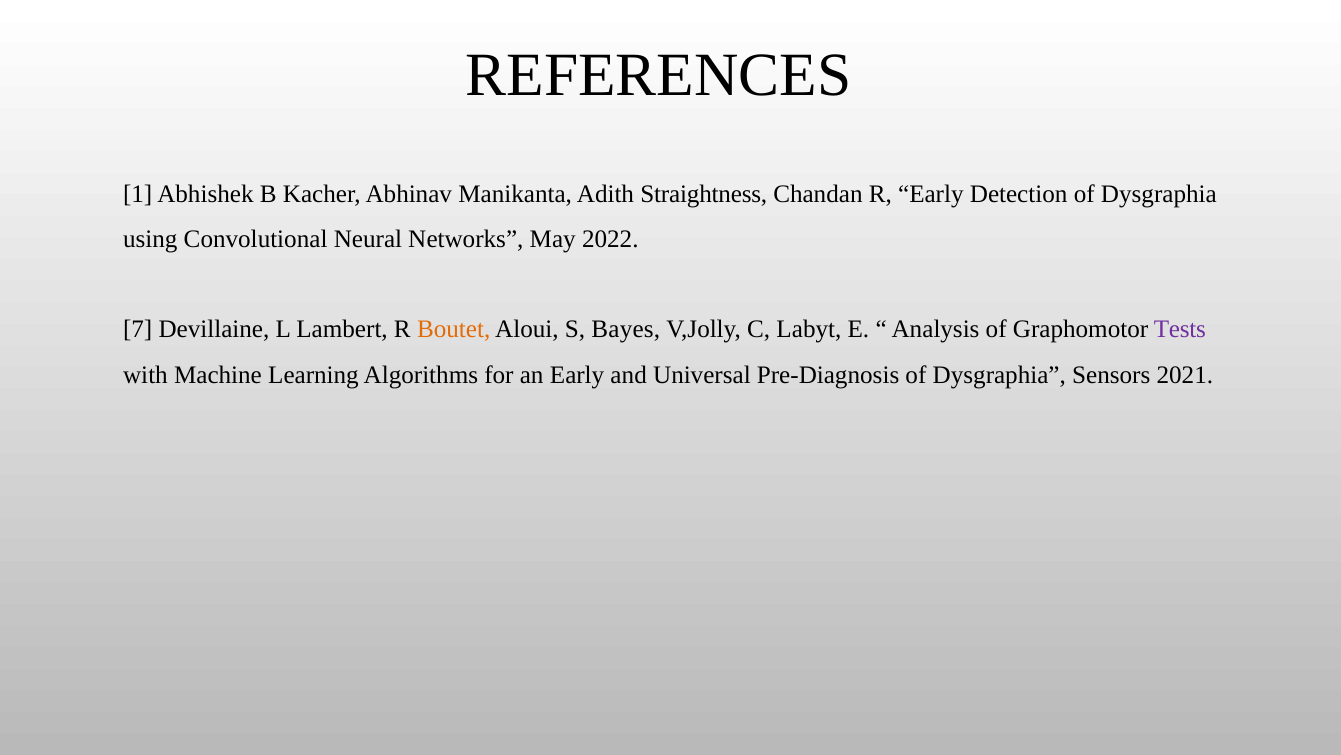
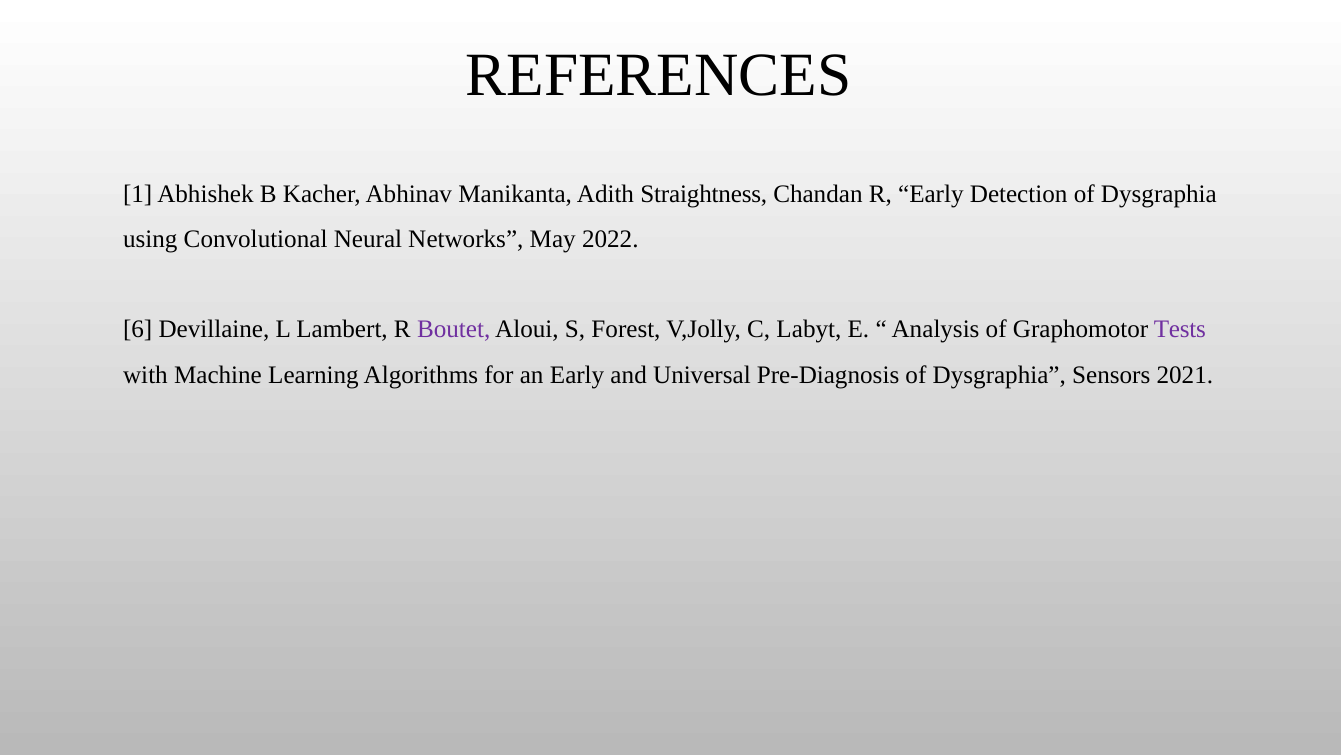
7: 7 -> 6 (138, 329)
Boutet colour: orange -> purple (454, 329)
Bayes: Bayes -> Forest (626, 329)
